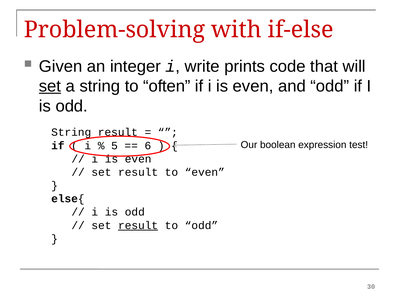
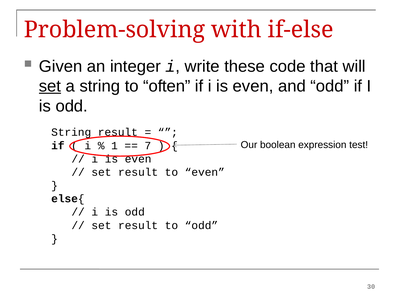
prints: prints -> these (245, 66)
5: 5 -> 1 (115, 146)
6: 6 -> 7 (148, 146)
result underline: present -> none (138, 226)
